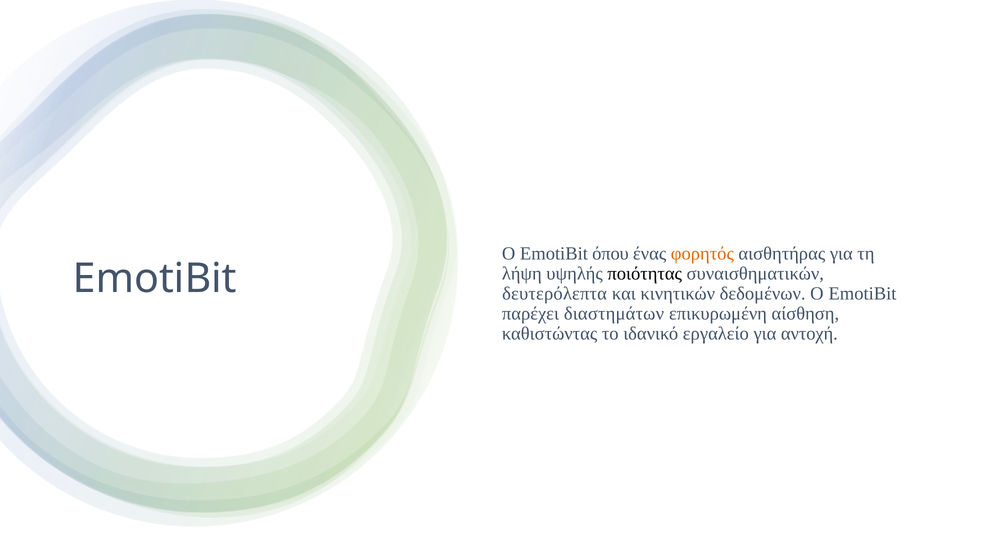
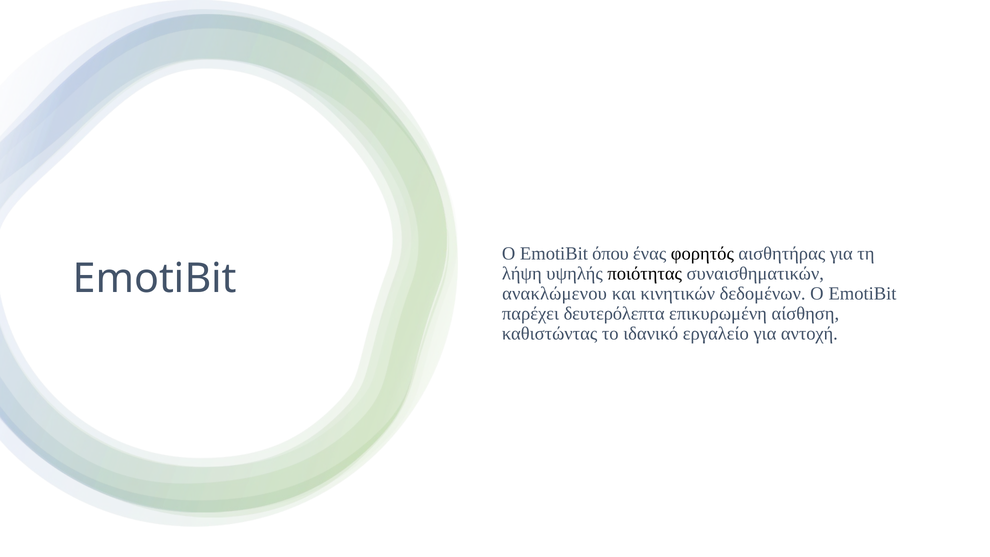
φορητός colour: orange -> black (702, 254)
δευτερόλεπτα: δευτερόλεπτα -> ανακλώμενου (555, 294)
διαστημάτων: διαστημάτων -> δευτερόλεπτα (614, 314)
